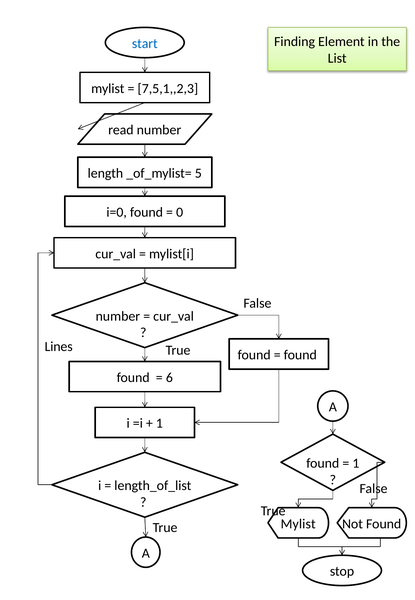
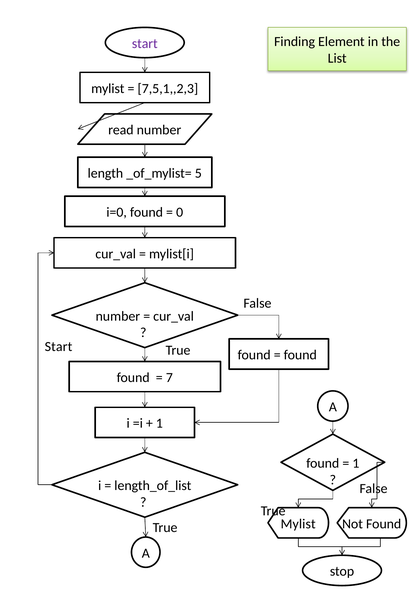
start colour: blue -> purple (145, 43)
Lines: Lines -> Start (59, 346)
6: 6 -> 7 (169, 377)
